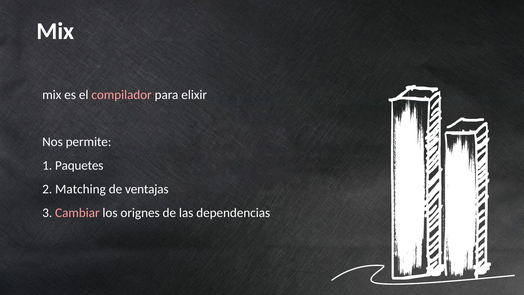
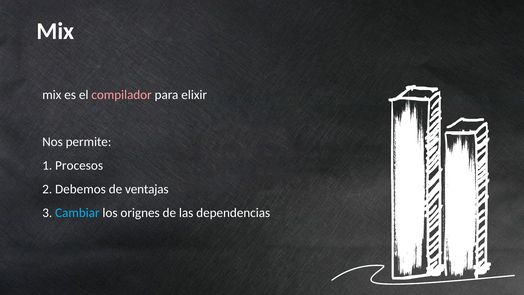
Paquetes: Paquetes -> Procesos (79, 165)
Matching: Matching -> Debemos (80, 189)
Cambiar colour: pink -> light blue (77, 213)
